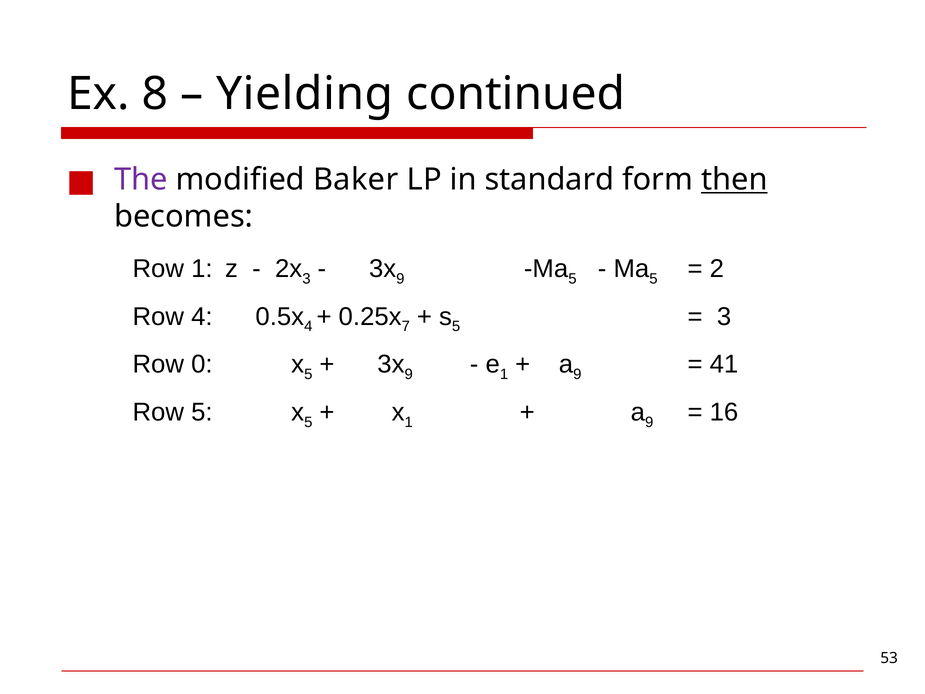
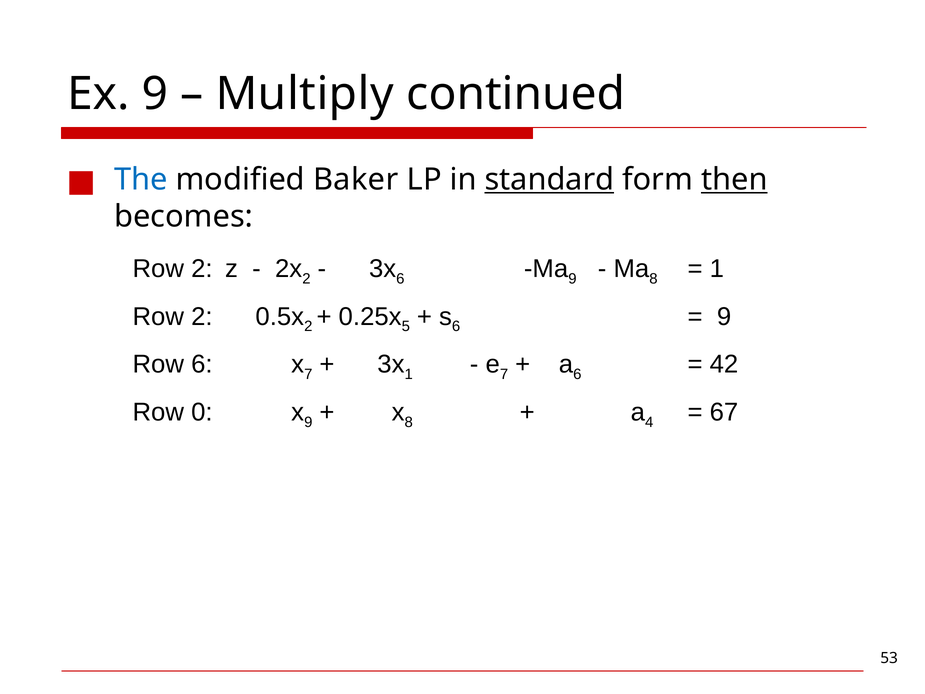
Ex 8: 8 -> 9 (155, 94)
Yielding: Yielding -> Multiply (305, 94)
The colour: purple -> blue (141, 179)
standard underline: none -> present (549, 179)
1: 1 -> 2 (202, 269)
3: 3 -> 2 (306, 278)
9: 9 -> 6 (400, 278)
5: 5 -> 9 (572, 278)
5: 5 -> 8 (653, 278)
2: 2 -> 1 (717, 269)
4: 4 -> 2 (202, 316)
4: 4 -> 2 (308, 326)
7: 7 -> 5 (406, 326)
5: 5 -> 6 (456, 326)
3: 3 -> 9 (724, 316)
Row 0: 0 -> 6 (202, 364)
5: 5 -> 7 (308, 374)
9: 9 -> 1 (409, 374)
1: 1 -> 7 (504, 374)
9: 9 -> 6 (577, 374)
41: 41 -> 42 (724, 364)
Row 5: 5 -> 0 (202, 412)
5: 5 -> 9 (308, 422)
1: 1 -> 8 (409, 422)
9: 9 -> 4 (649, 422)
16: 16 -> 67 (724, 412)
